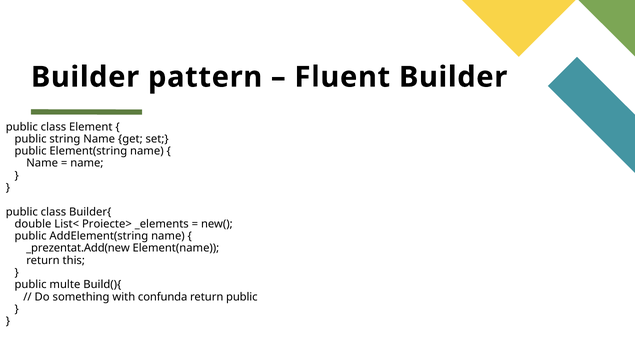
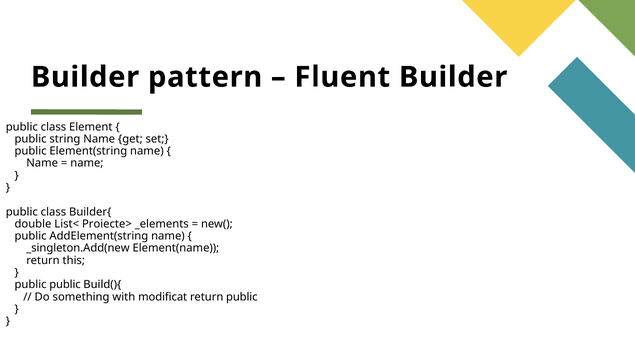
_prezentat.Add(new: _prezentat.Add(new -> _singleton.Add(new (78, 248)
public multe: multe -> public (65, 285)
confunda: confunda -> modificat (163, 297)
